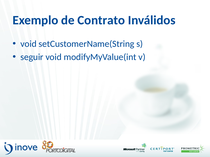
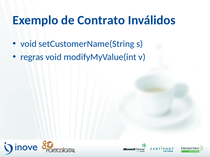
seguir: seguir -> regras (32, 57)
